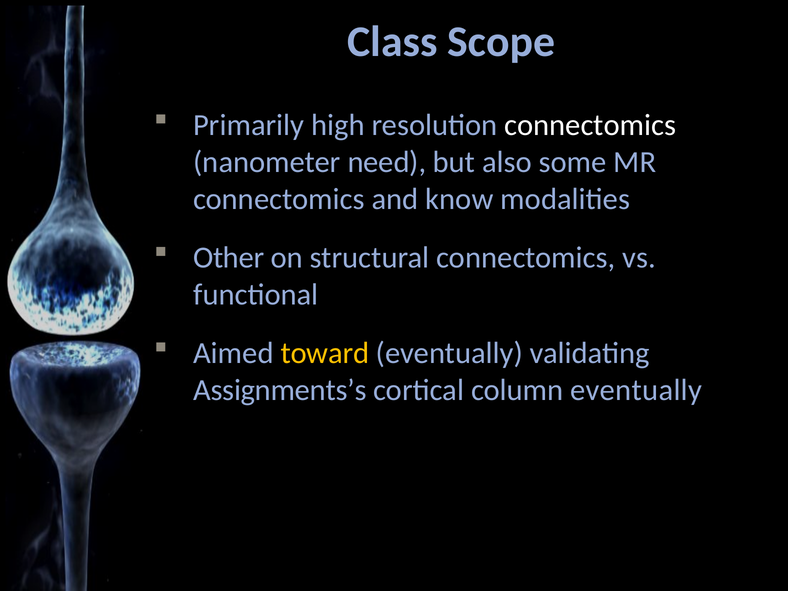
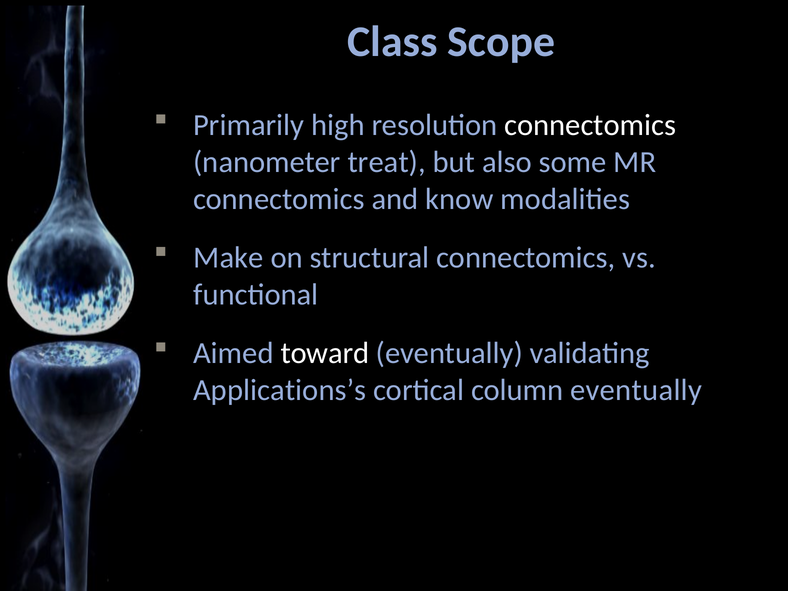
need: need -> treat (387, 162)
Other: Other -> Make (228, 258)
toward colour: yellow -> white (325, 353)
Assignments’s: Assignments’s -> Applications’s (280, 390)
